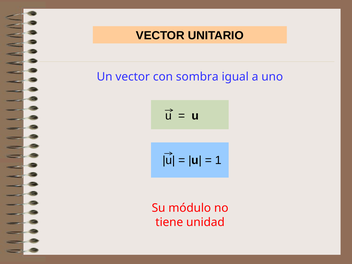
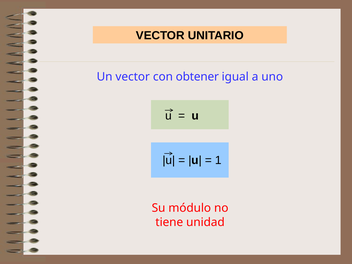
sombra: sombra -> obtener (197, 77)
